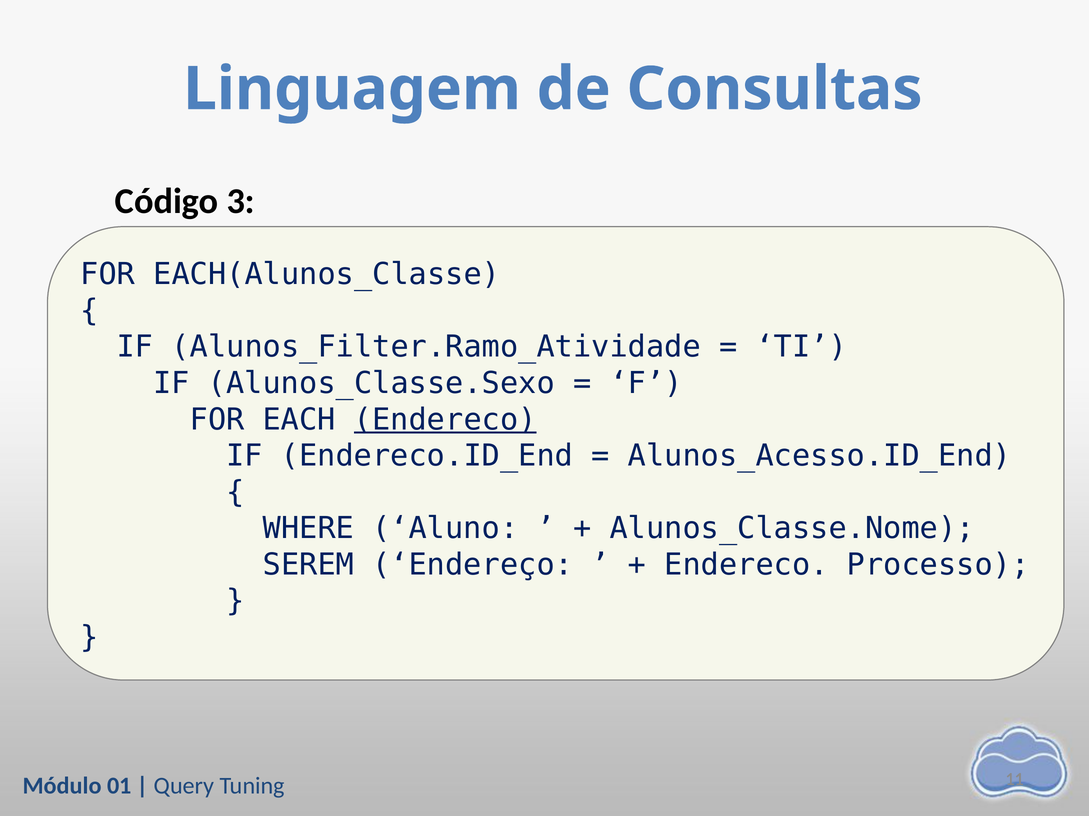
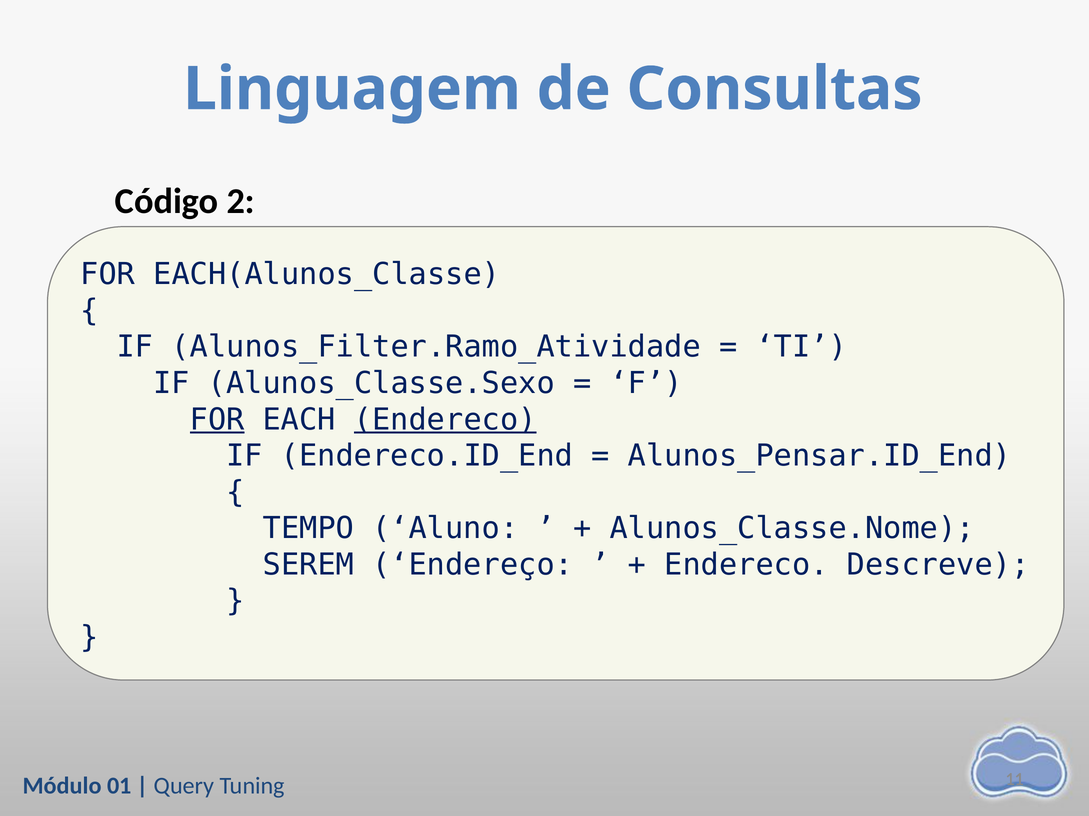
3: 3 -> 2 (241, 202)
FOR underline: none -> present (217, 420)
Alunos_Acesso.ID_End: Alunos_Acesso.ID_End -> Alunos_Pensar.ID_End (819, 456)
WHERE: WHERE -> TEMPO (308, 529)
Processo: Processo -> Descreve (938, 565)
